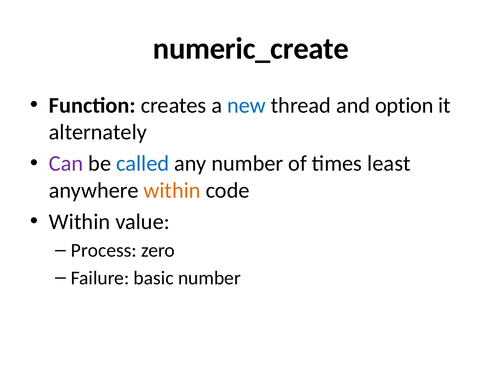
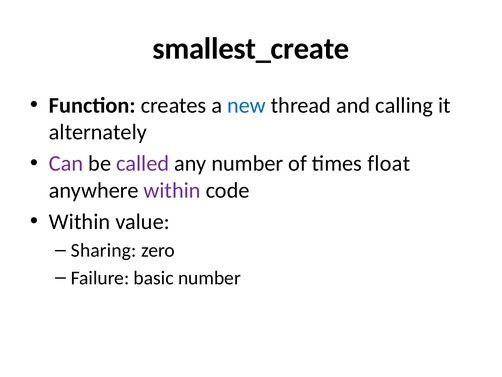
numeric_create: numeric_create -> smallest_create (251, 49)
option: option -> calling (404, 105)
called colour: blue -> purple (143, 163)
least: least -> float (389, 163)
within colour: orange -> purple (172, 190)
Process: Process -> Sharing (104, 250)
